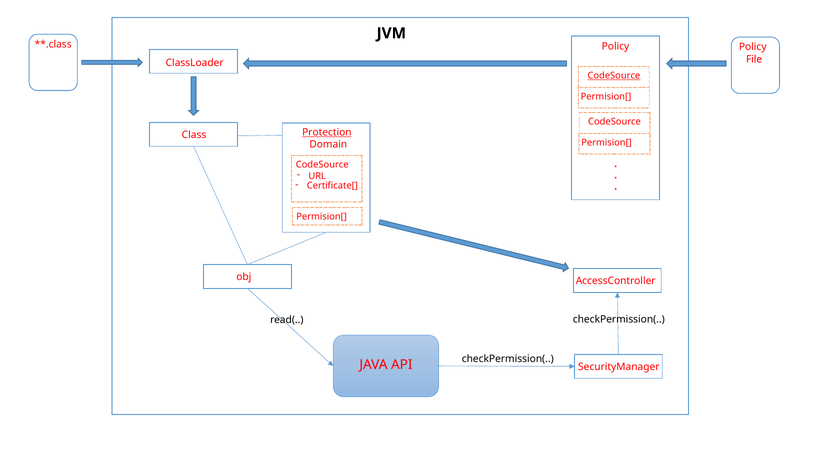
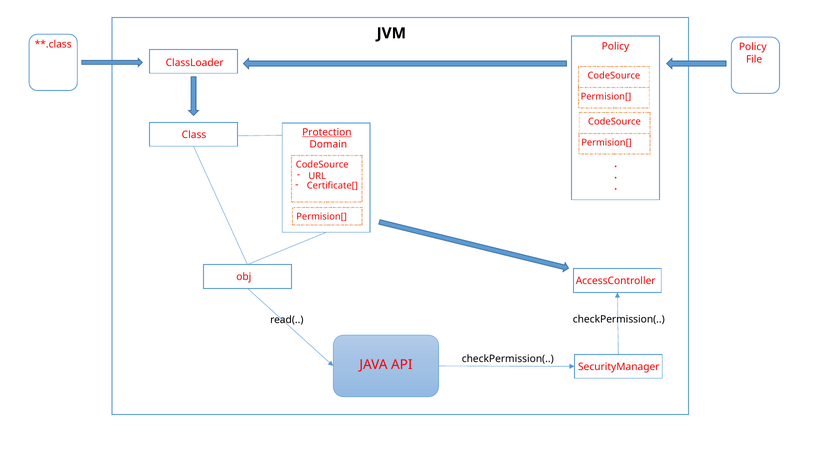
CodeSource underline: present -> none (614, 76)
